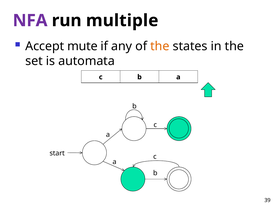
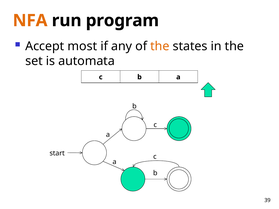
NFA colour: purple -> orange (30, 21)
multiple: multiple -> program (122, 21)
mute: mute -> most (82, 46)
